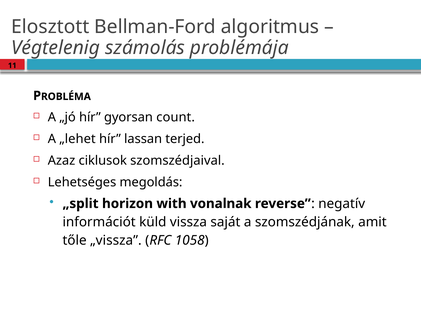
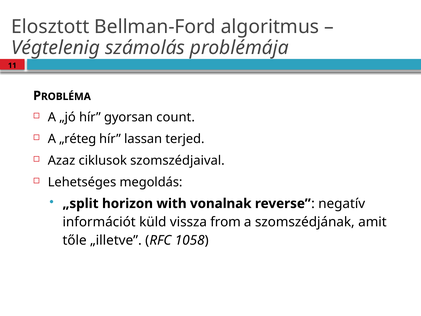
„lehet: „lehet -> „réteg (78, 139)
saját: saját -> from (226, 222)
„vissza: „vissza -> „illetve (116, 240)
